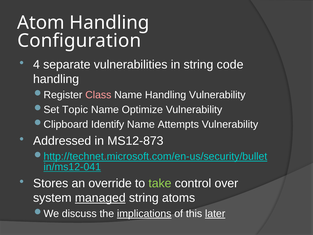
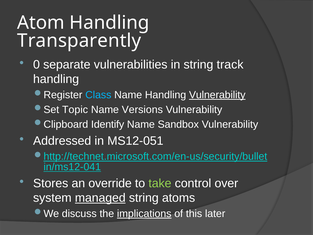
Configuration: Configuration -> Transparently (79, 41)
4: 4 -> 0 (37, 64)
code: code -> track (230, 64)
Class colour: pink -> light blue (98, 95)
Vulnerability underline: none -> present (217, 95)
Optimize: Optimize -> Versions (142, 110)
Attempts: Attempts -> Sandbox (178, 124)
MS12-873: MS12-873 -> MS12-051 (135, 141)
later underline: present -> none (215, 213)
